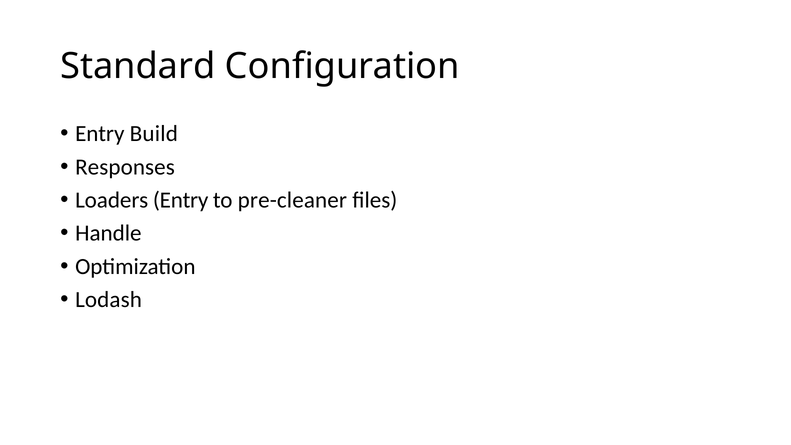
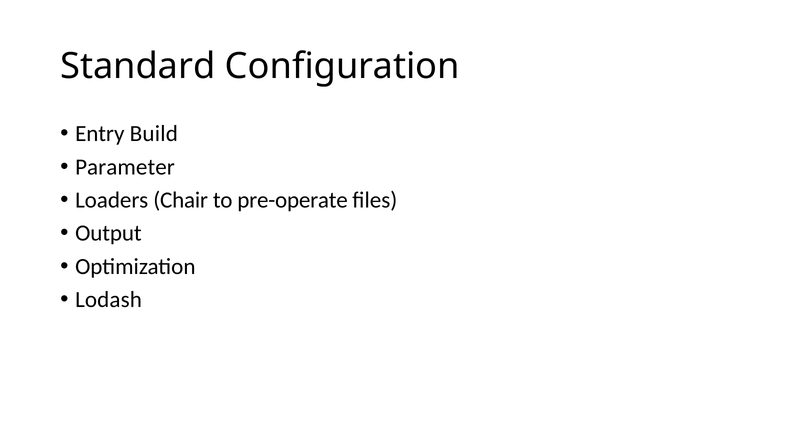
Responses: Responses -> Parameter (125, 167)
Loaders Entry: Entry -> Chair (181, 200)
pre-cleaner: pre-cleaner -> pre-operate (293, 200)
Handle: Handle -> Output (108, 233)
